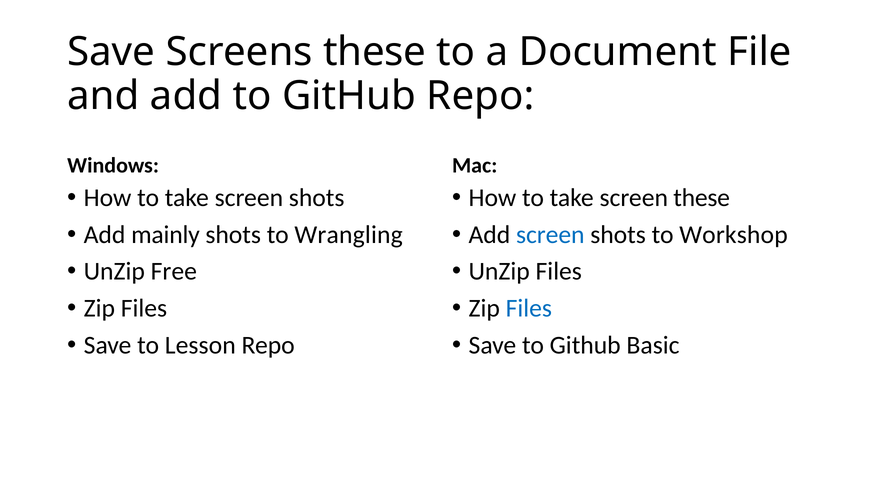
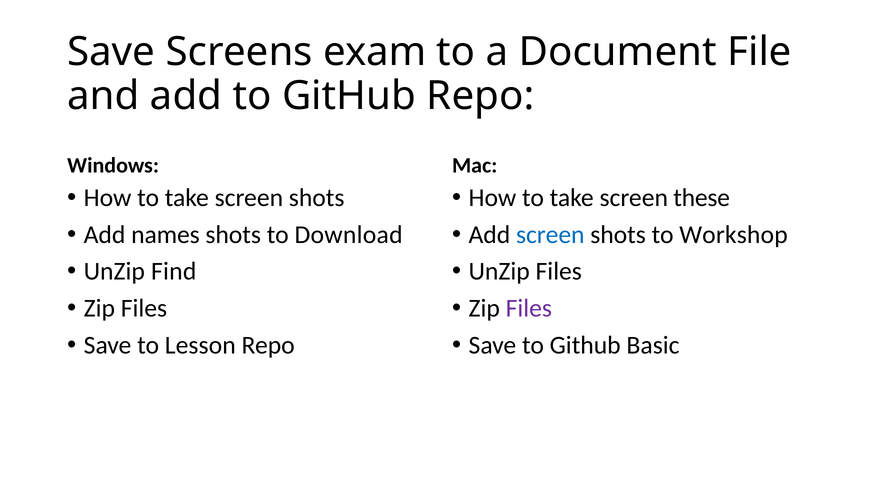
Screens these: these -> exam (375, 52)
mainly: mainly -> names (165, 235)
Wrangling: Wrangling -> Download (349, 235)
Free: Free -> Find (174, 271)
Files colour: blue -> purple (529, 308)
